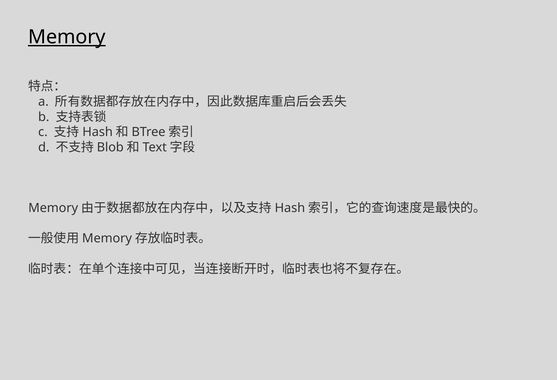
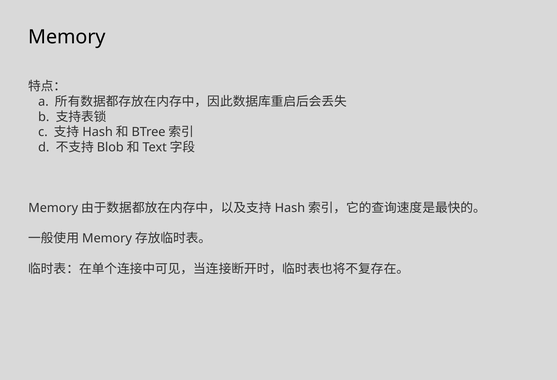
Memory underline: present -> none (67, 37)
